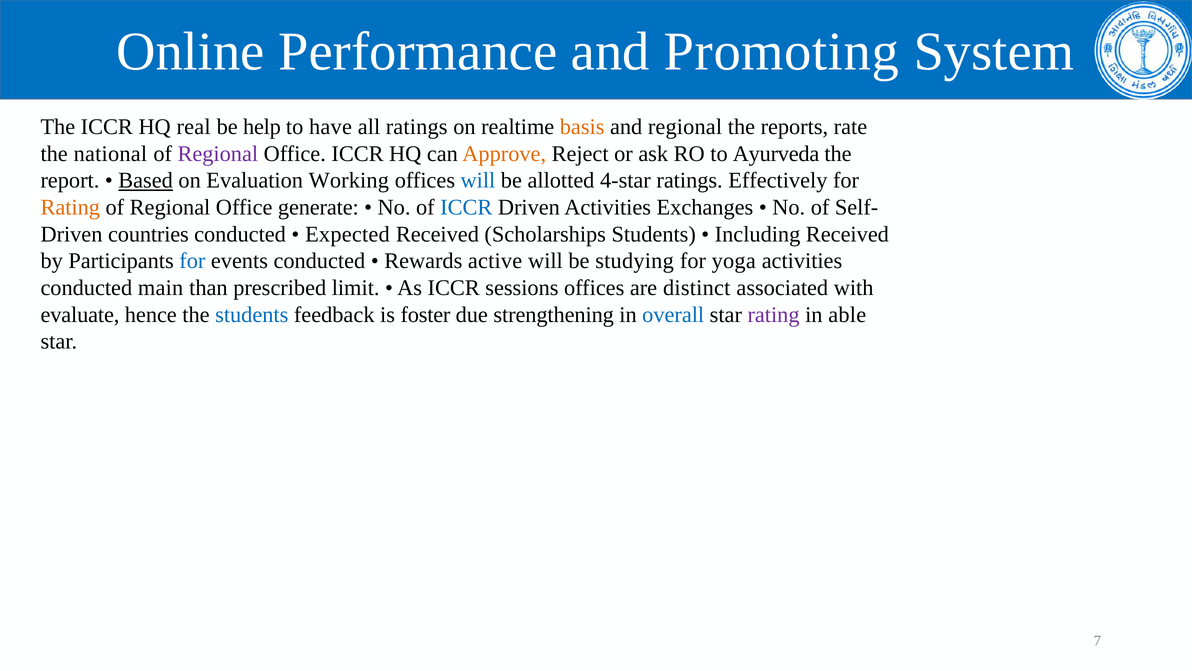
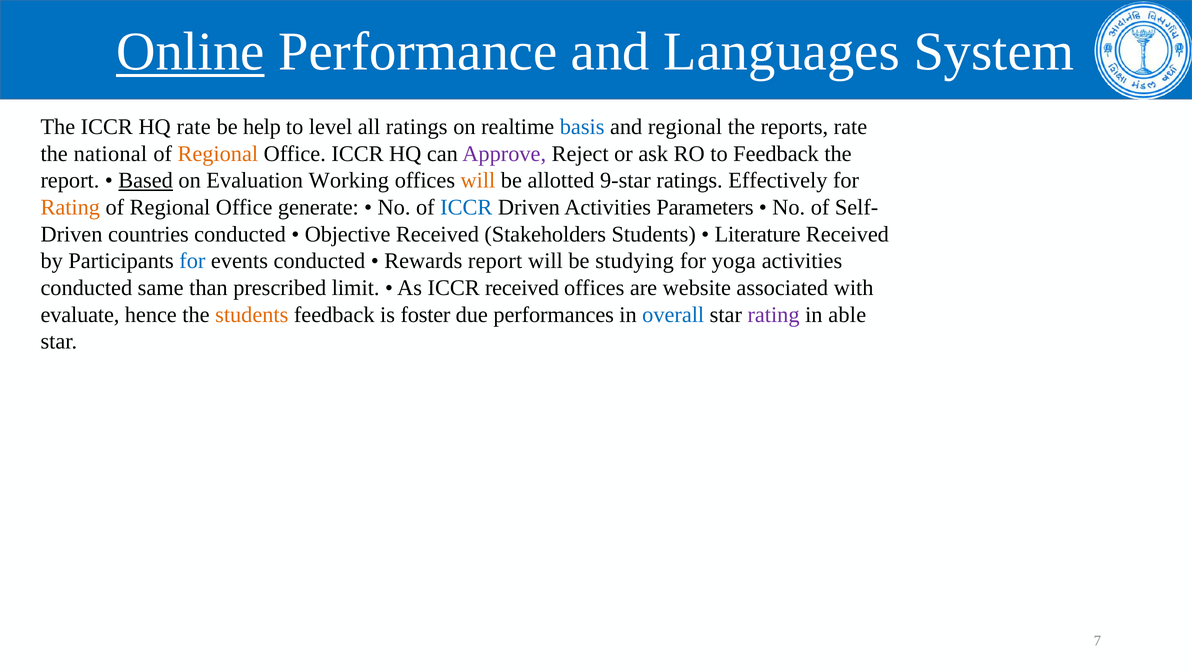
Online underline: none -> present (190, 52)
Promoting: Promoting -> Languages (782, 52)
HQ real: real -> rate (194, 127)
have: have -> level (331, 127)
basis colour: orange -> blue (582, 127)
Regional colour: purple -> orange (218, 154)
Approve colour: orange -> purple (504, 154)
to Ayurveda: Ayurveda -> Feedback (776, 154)
will colour: blue -> orange (478, 180)
4-star: 4-star -> 9-star (625, 180)
Exchanges: Exchanges -> Parameters (705, 207)
Expected: Expected -> Objective (348, 234)
Scholarships: Scholarships -> Stakeholders (545, 234)
Including: Including -> Literature (758, 234)
Rewards active: active -> report (495, 261)
main: main -> same (161, 288)
ICCR sessions: sessions -> received (522, 288)
distinct: distinct -> website (697, 288)
students colour: blue -> orange (252, 315)
strengthening: strengthening -> performances (554, 315)
